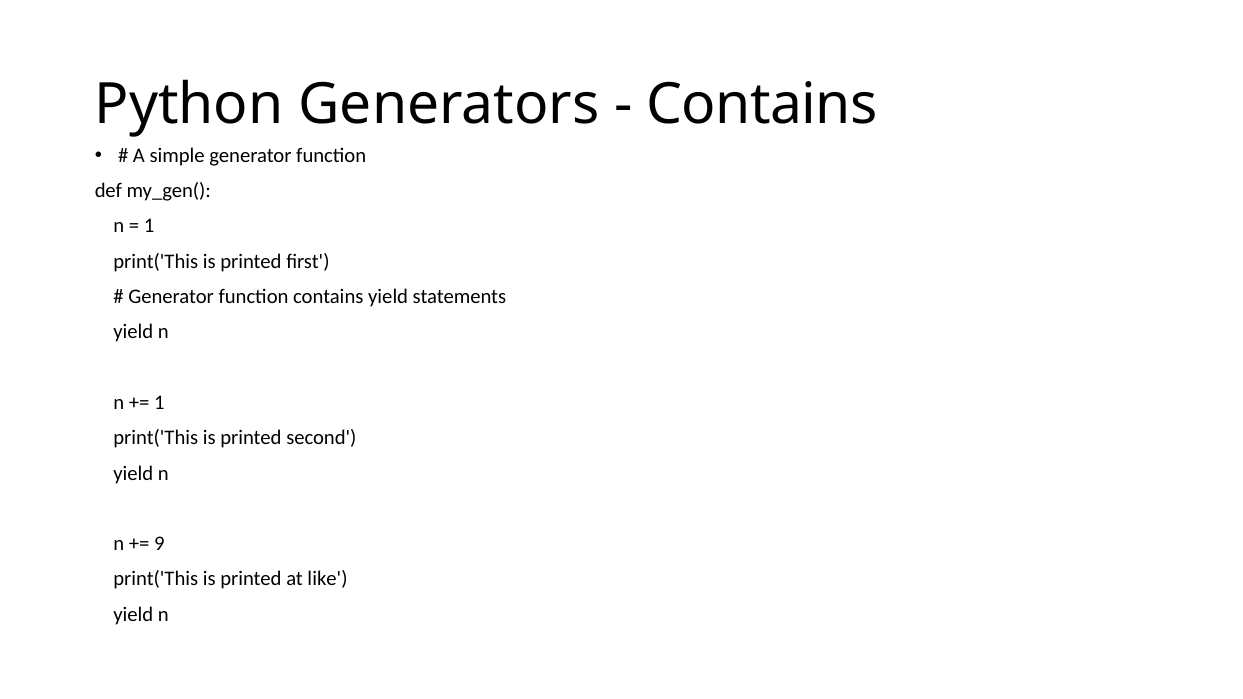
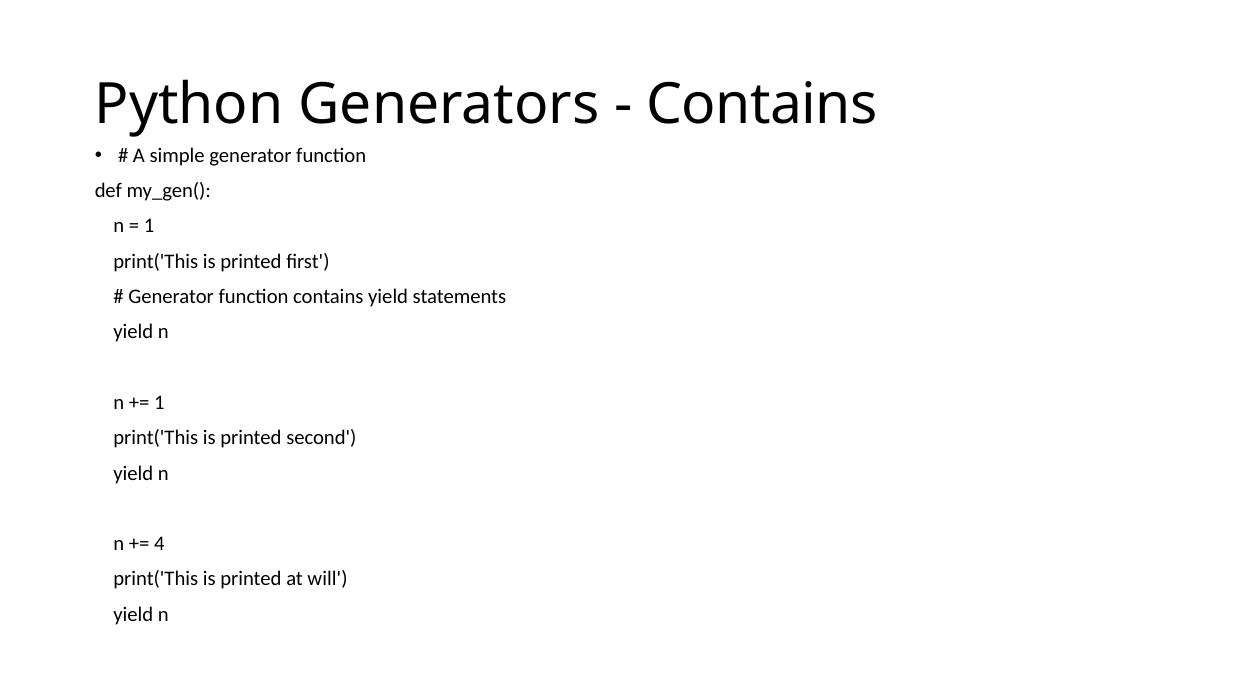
9: 9 -> 4 (159, 544)
like: like -> will (328, 579)
